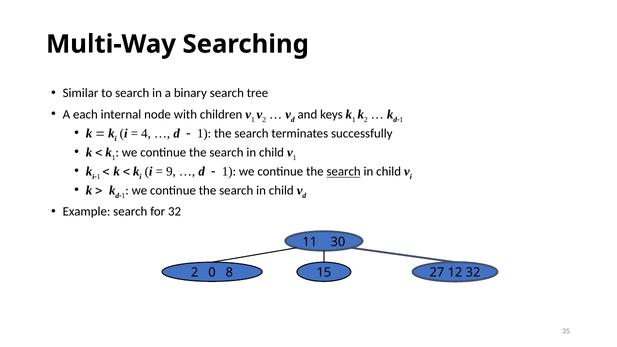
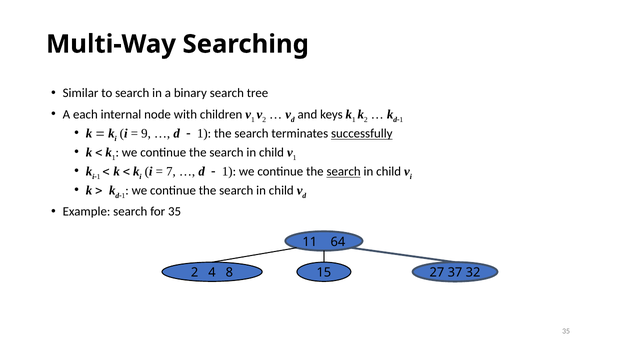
4: 4 -> 9 (146, 134)
successfully underline: none -> present (362, 134)
9: 9 -> 7 (171, 172)
for 32: 32 -> 35 (175, 211)
30: 30 -> 64 (338, 242)
0: 0 -> 4 (212, 273)
12: 12 -> 37 (455, 273)
